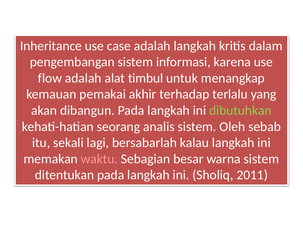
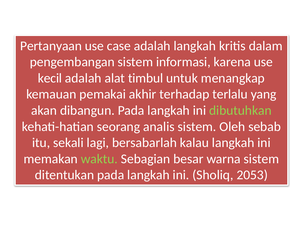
Inheritance: Inheritance -> Pertanyaan (51, 46)
flow: flow -> kecil (50, 78)
waktu colour: pink -> light green (99, 159)
2011: 2011 -> 2053 (252, 175)
